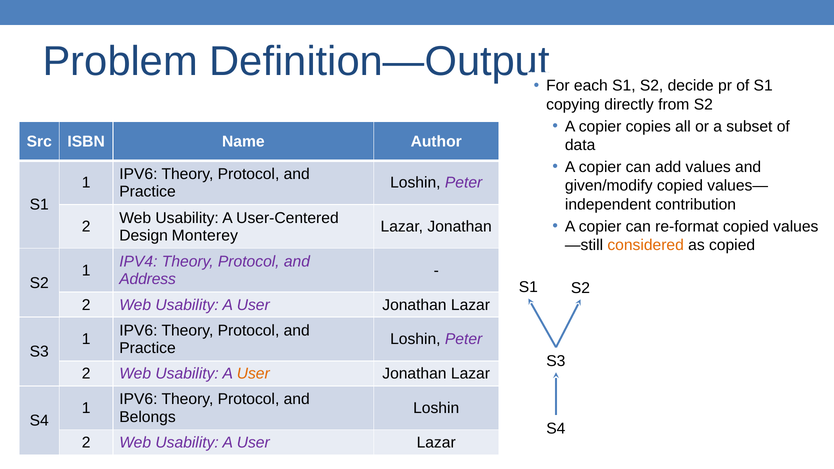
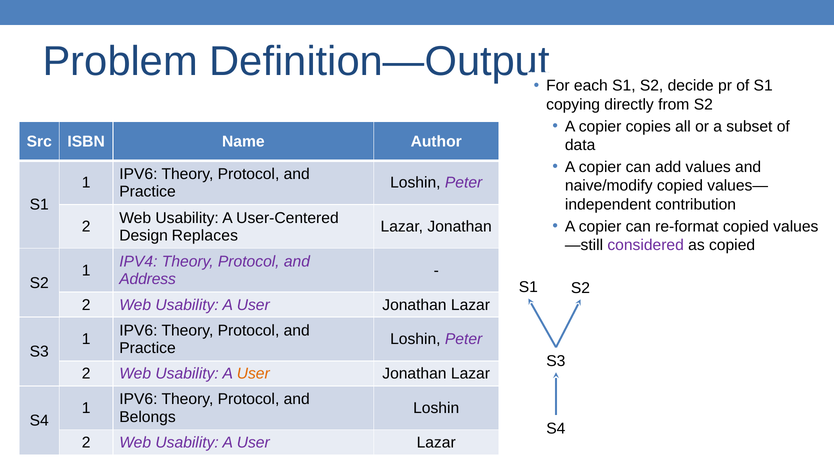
given/modify: given/modify -> naive/modify (609, 186)
Monterey: Monterey -> Replaces (205, 235)
considered colour: orange -> purple (646, 245)
